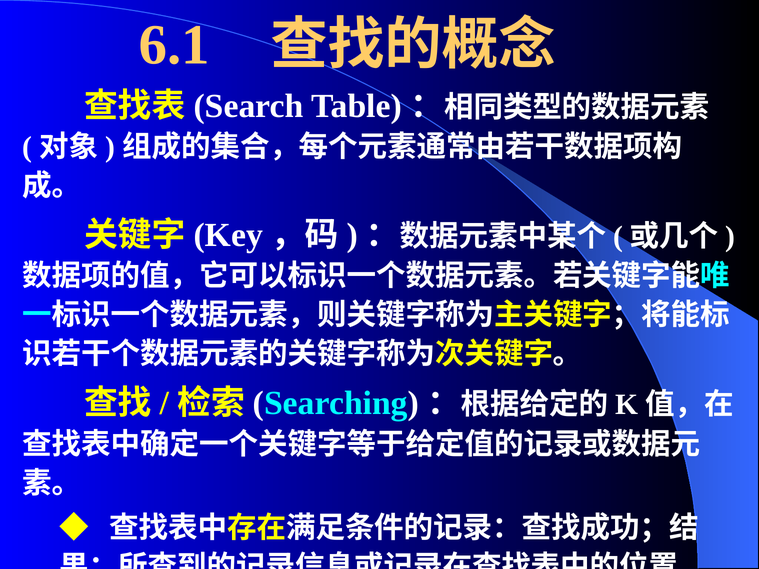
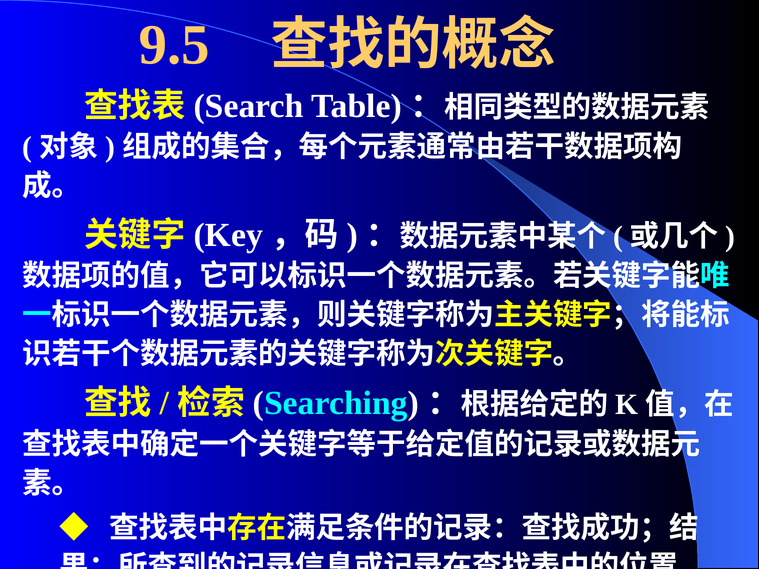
6.1: 6.1 -> 9.5 (174, 45)
